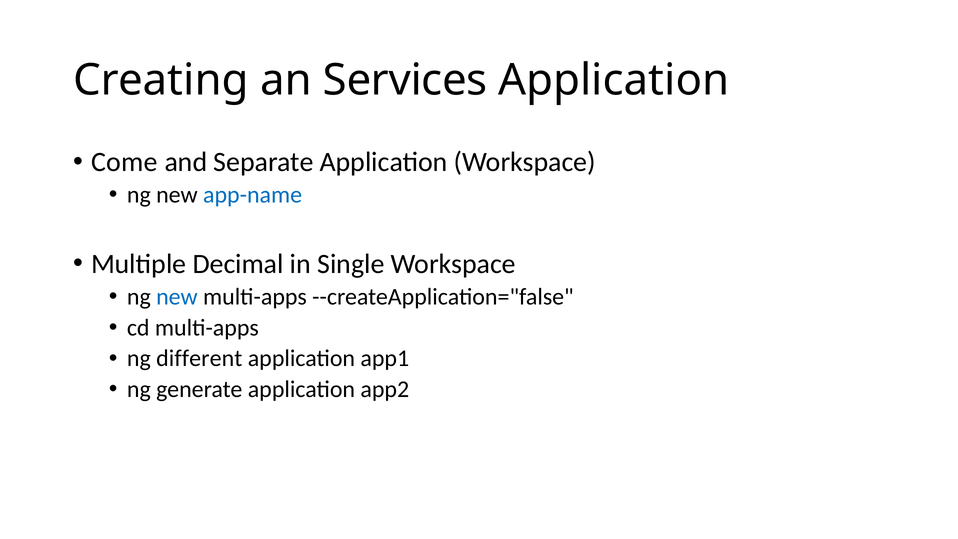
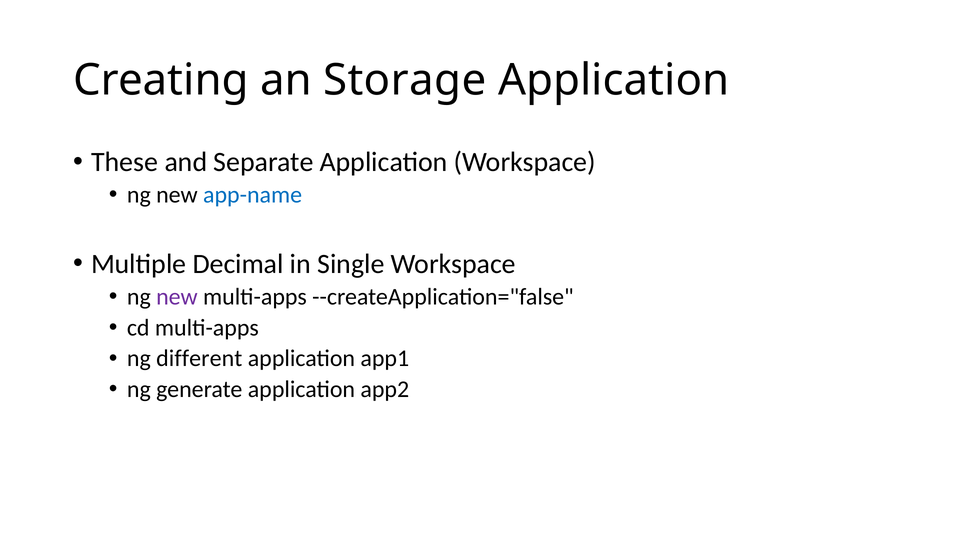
Services: Services -> Storage (405, 80)
Come: Come -> These (125, 162)
new colour: blue -> purple (177, 297)
